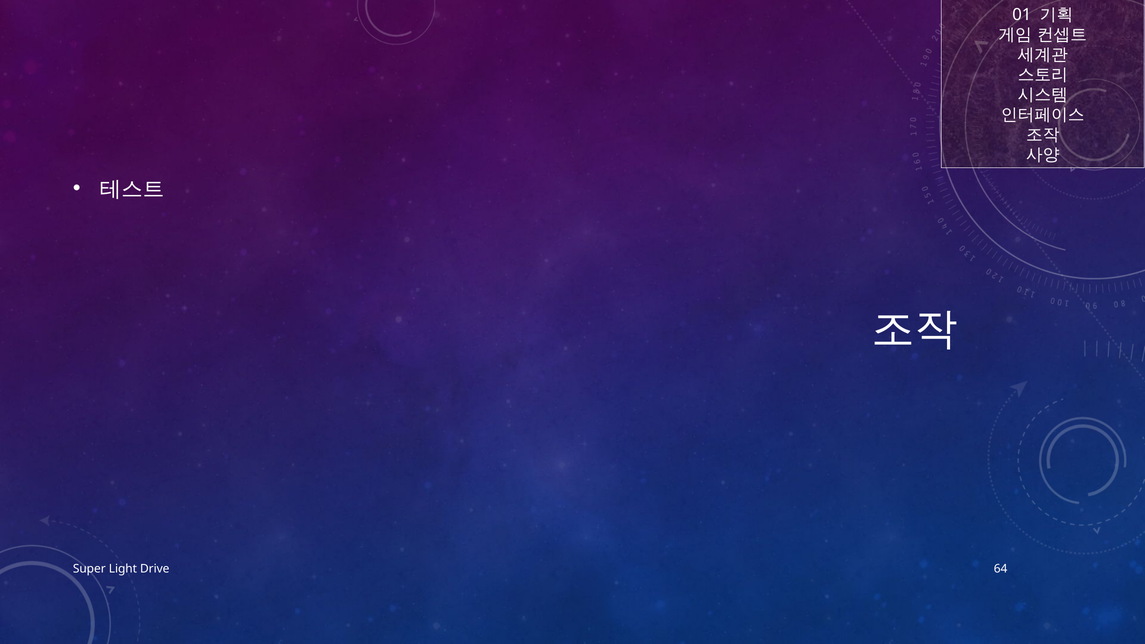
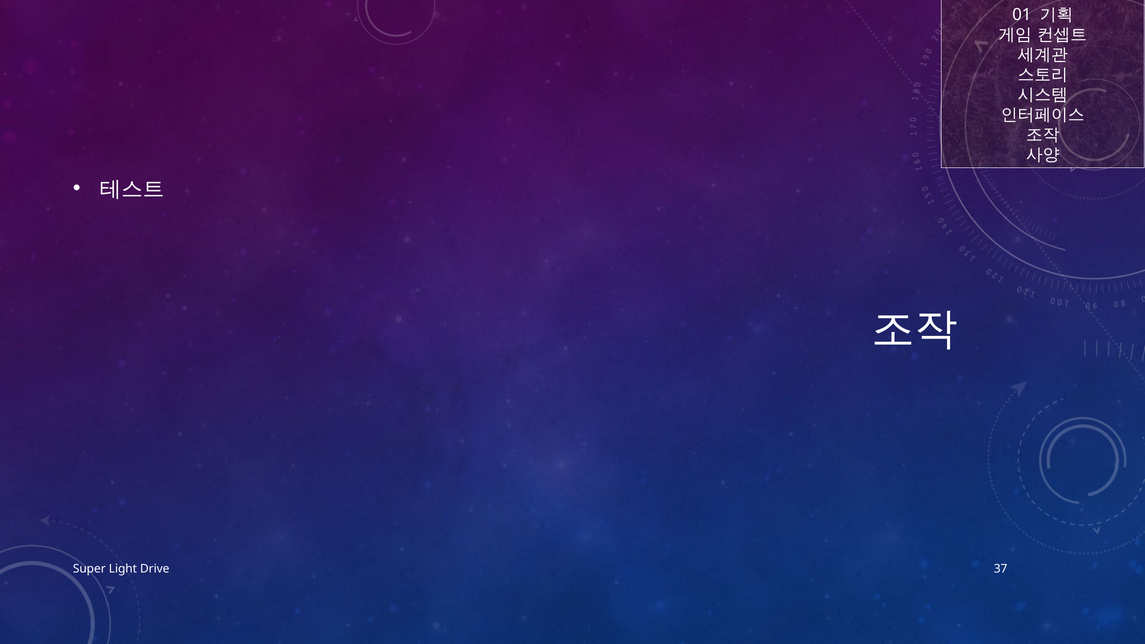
64: 64 -> 37 (1001, 569)
